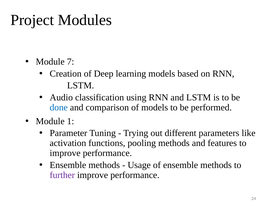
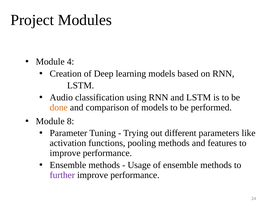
7: 7 -> 4 (71, 62)
done colour: blue -> orange (59, 108)
1: 1 -> 8 (71, 122)
